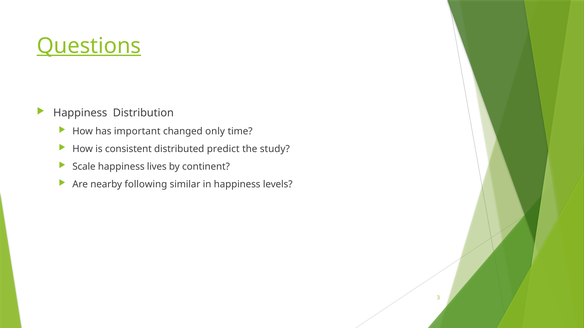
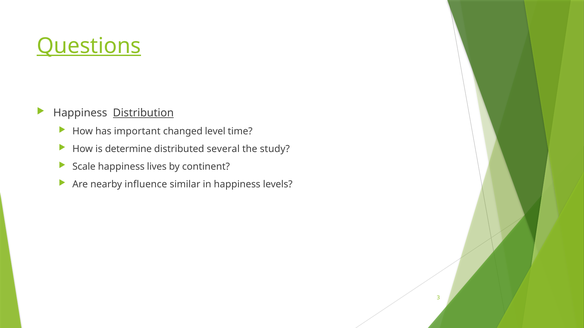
Distribution underline: none -> present (143, 113)
only: only -> level (215, 131)
consistent: consistent -> determine (128, 149)
predict: predict -> several (223, 149)
following: following -> influence (146, 185)
